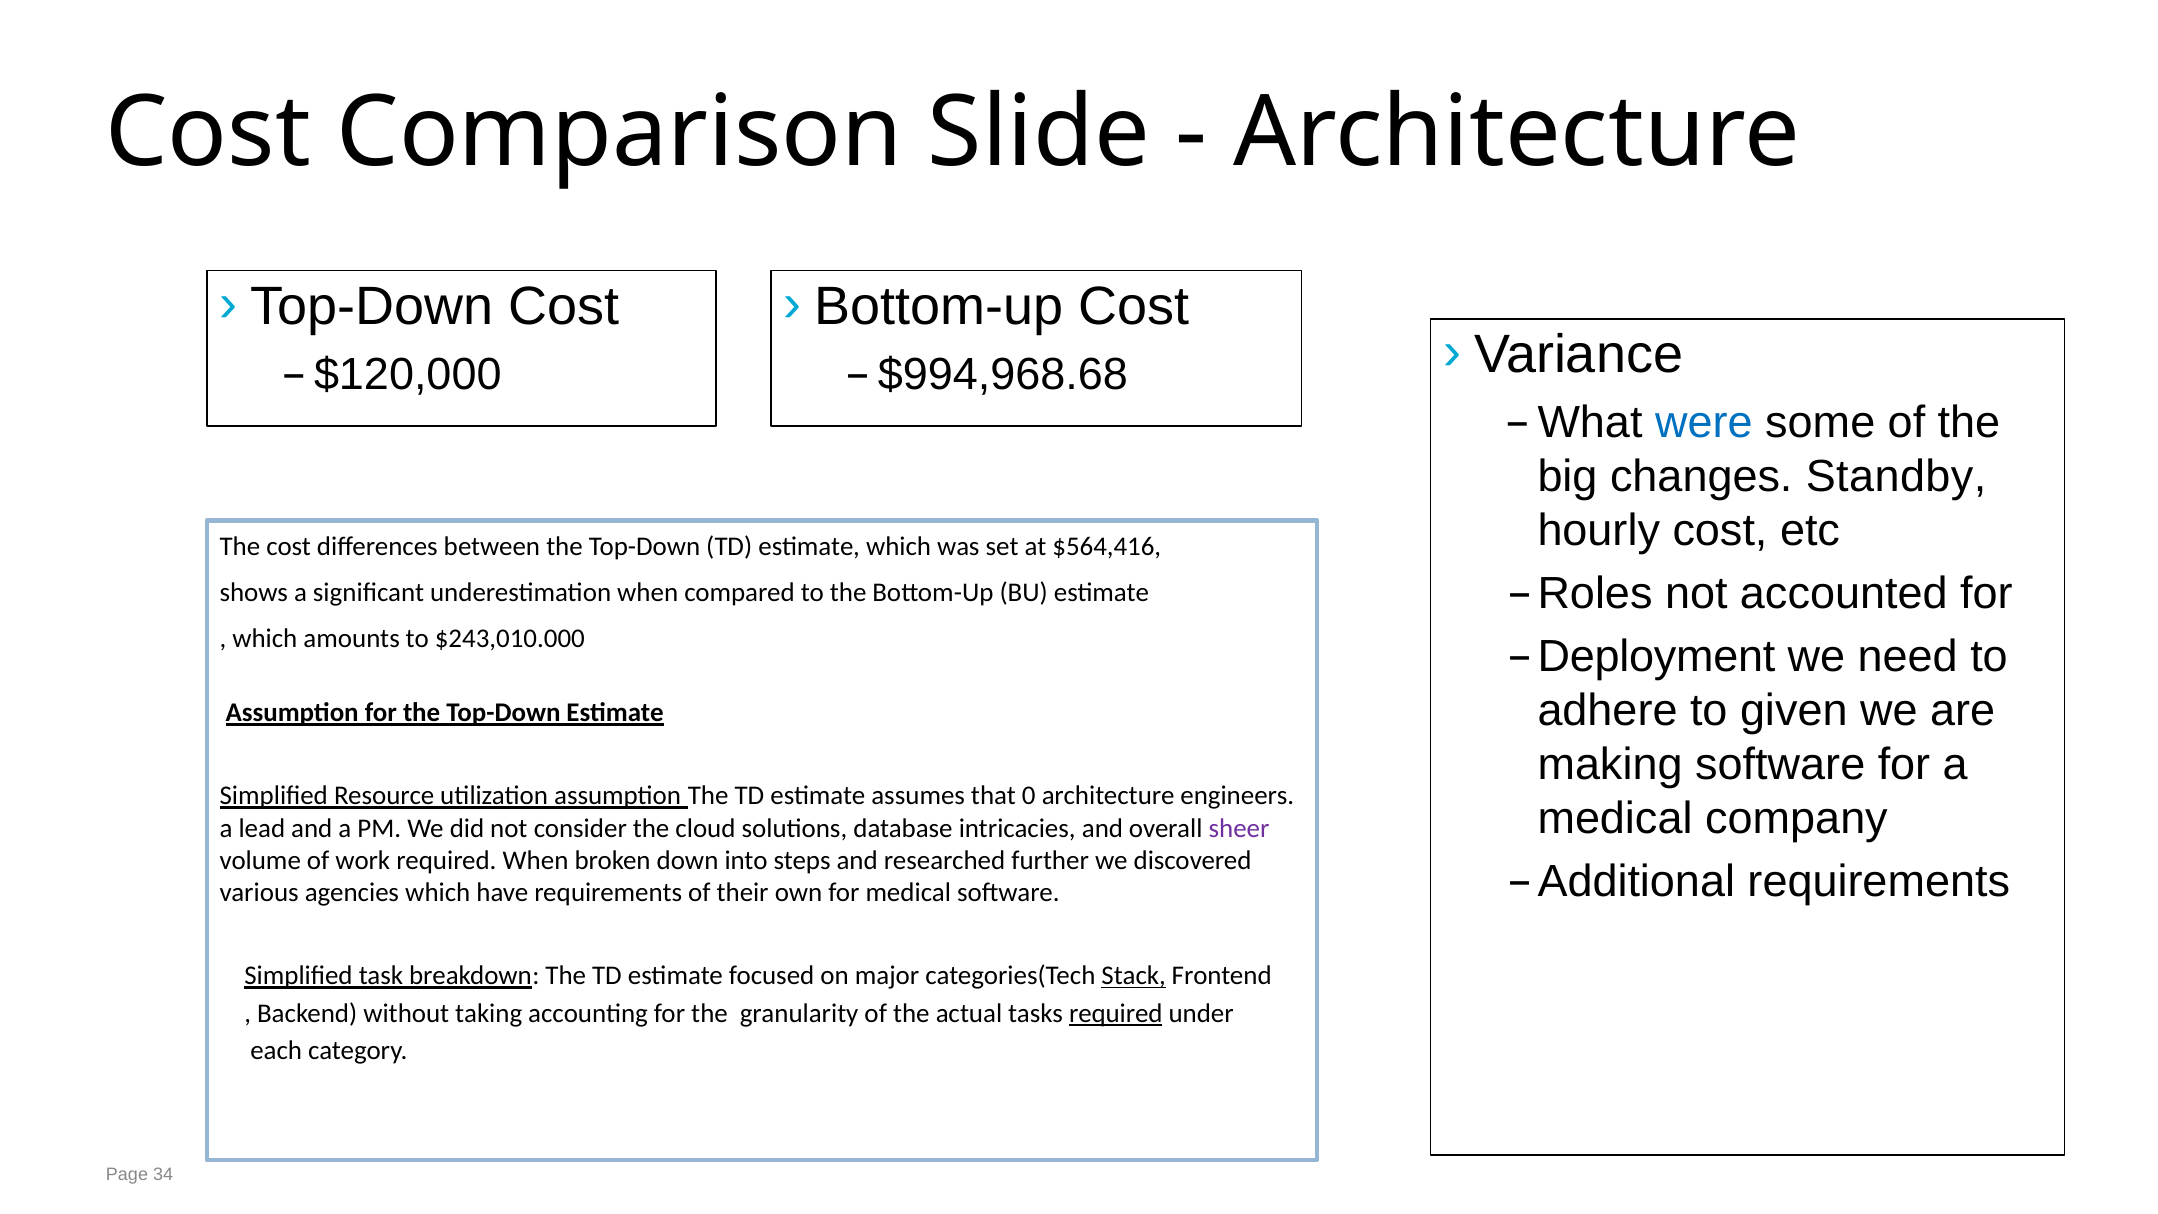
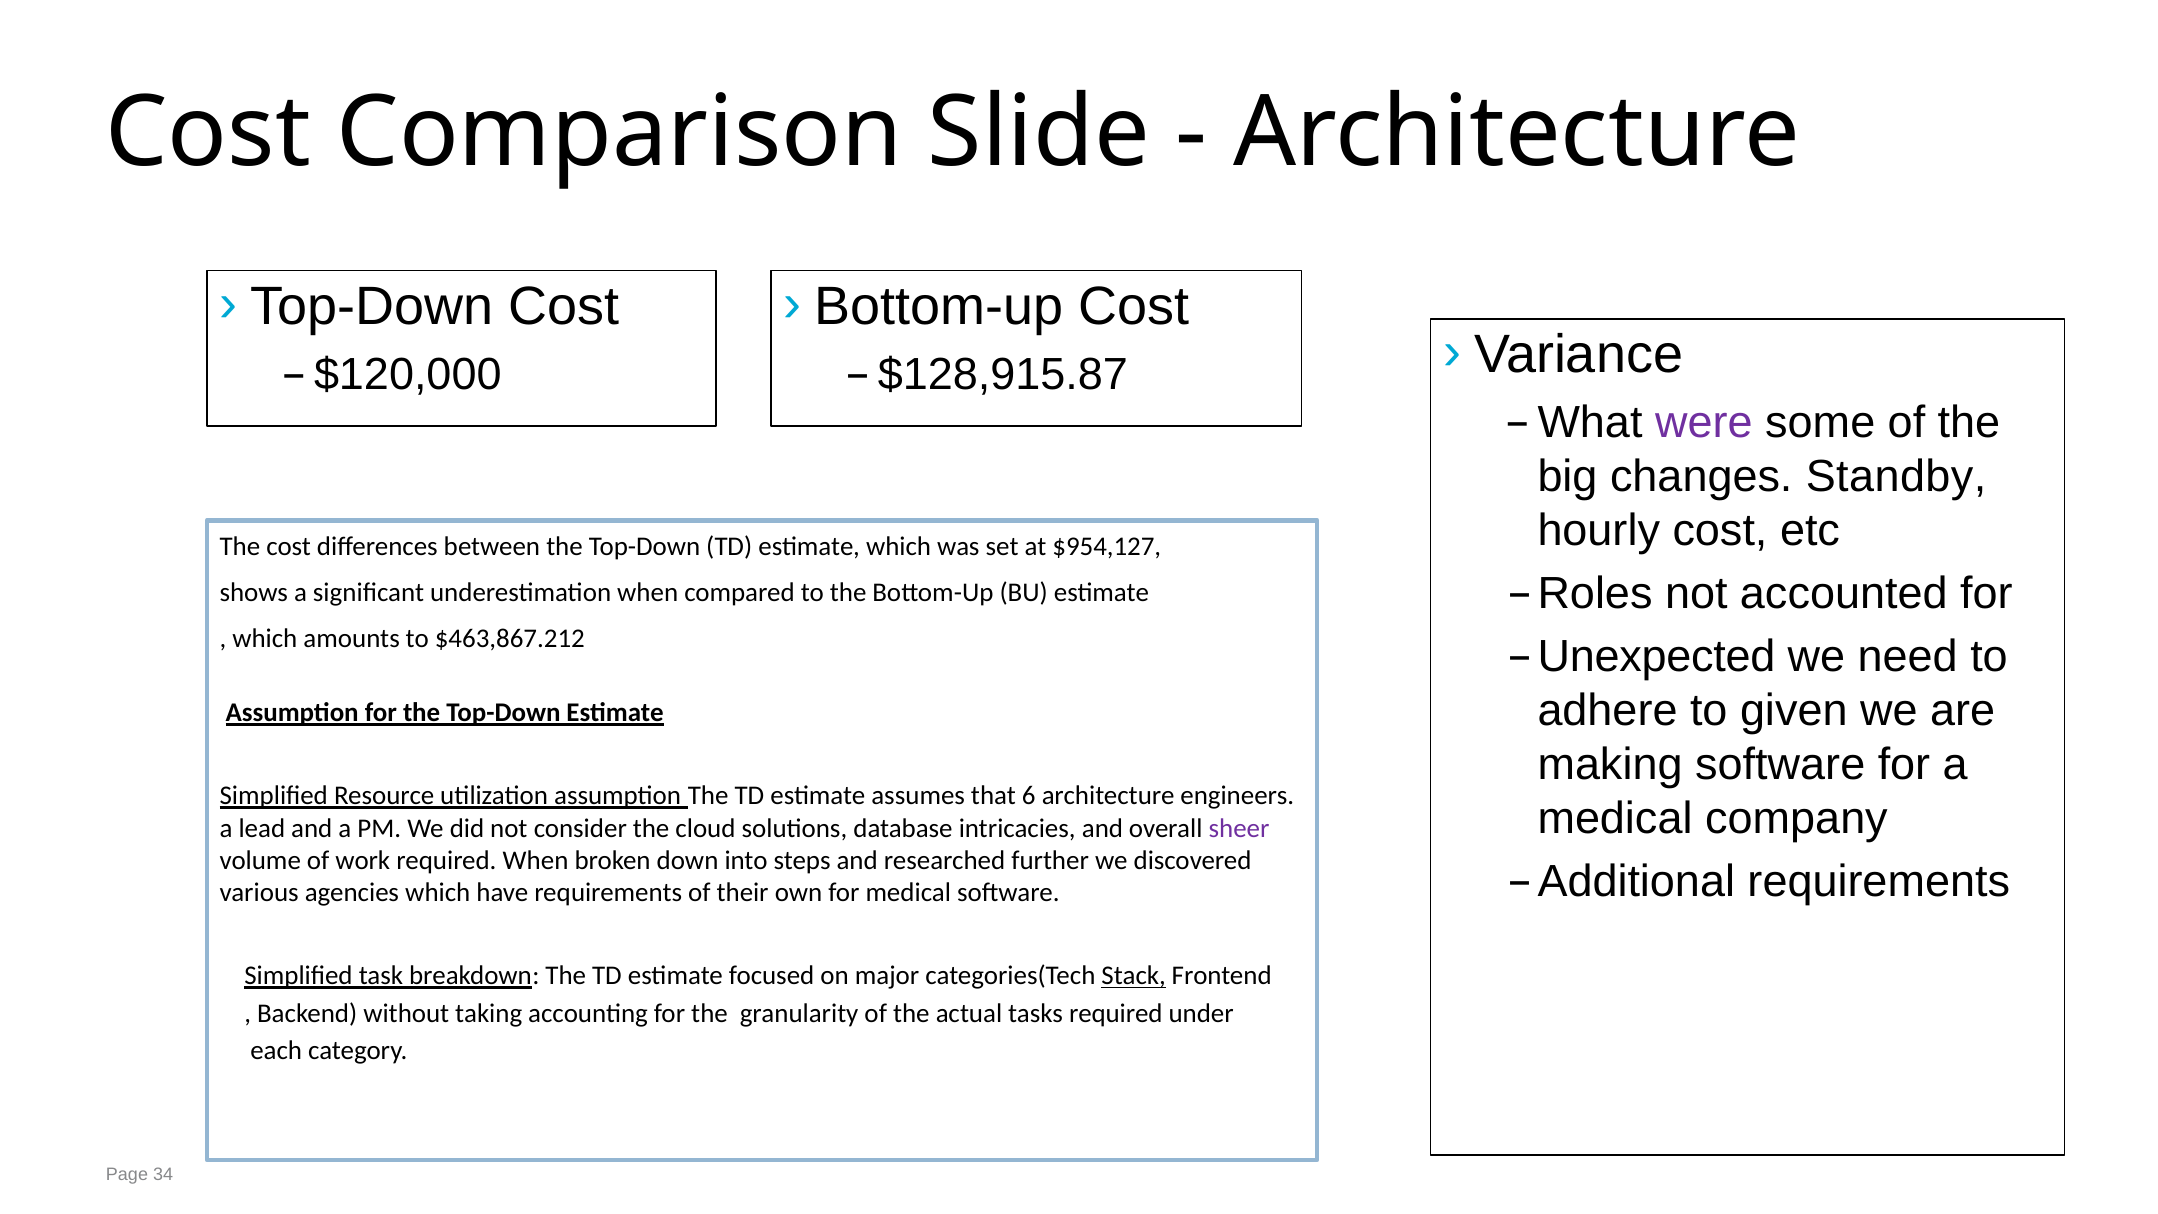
$994,968.68: $994,968.68 -> $128,915.87 (1003, 374)
were colour: blue -> purple (1704, 423)
$564,416: $564,416 -> $954,127 (1107, 546)
$243,010.000: $243,010.000 -> $463,867.212 (510, 638)
Deployment: Deployment -> Unexpected (1656, 656)
0: 0 -> 6 (1029, 796)
required underline: present -> none (1116, 1013)
